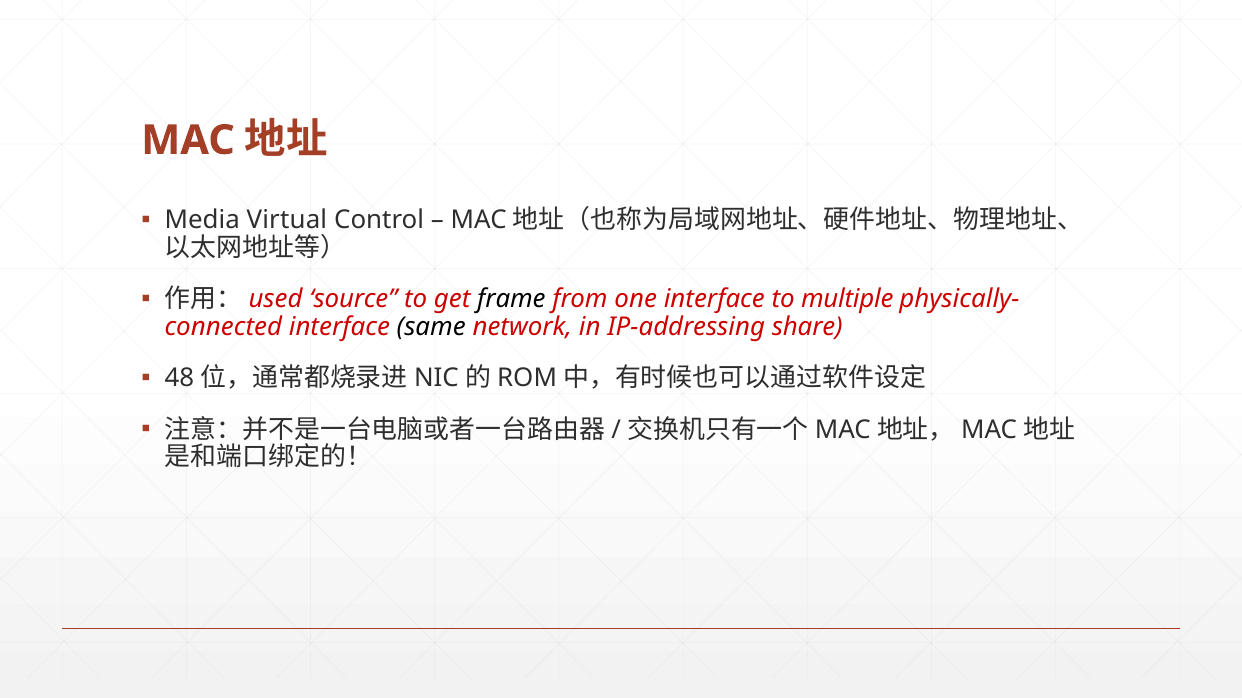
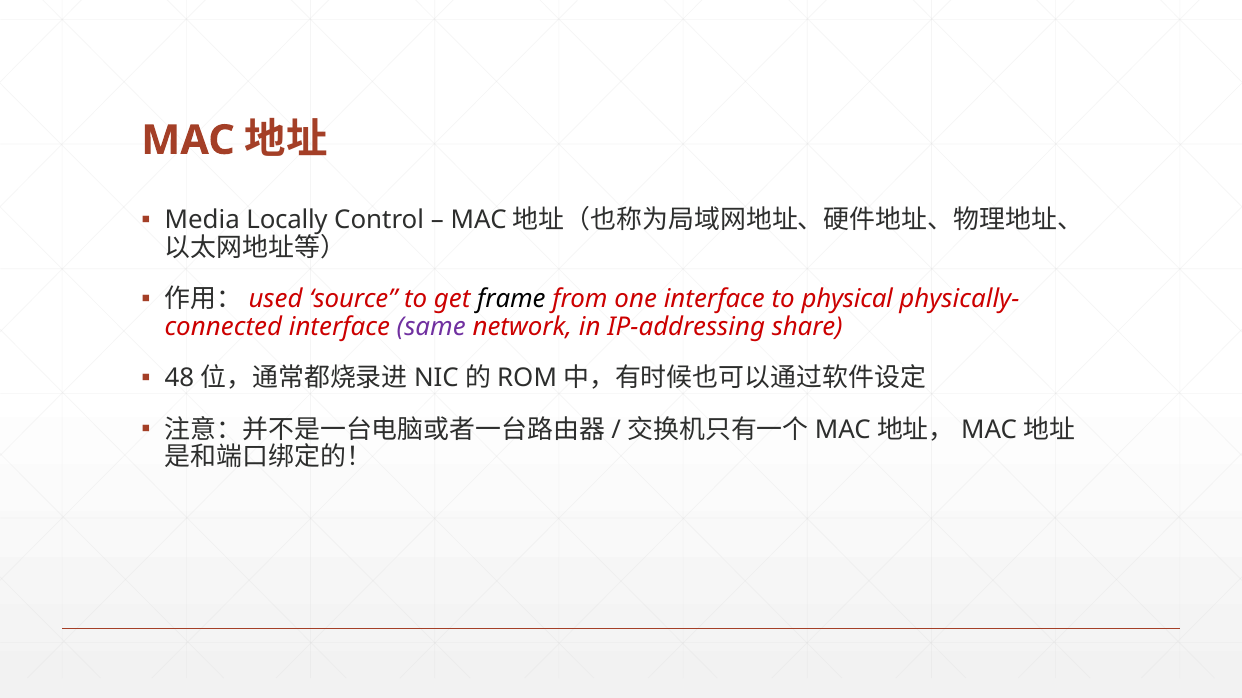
Virtual: Virtual -> Locally (287, 220)
multiple: multiple -> physical (847, 299)
same colour: black -> purple (431, 327)
